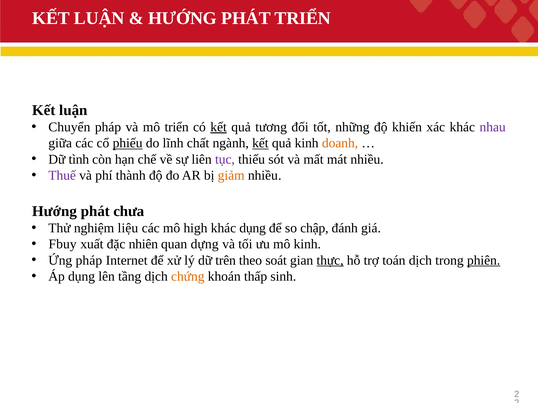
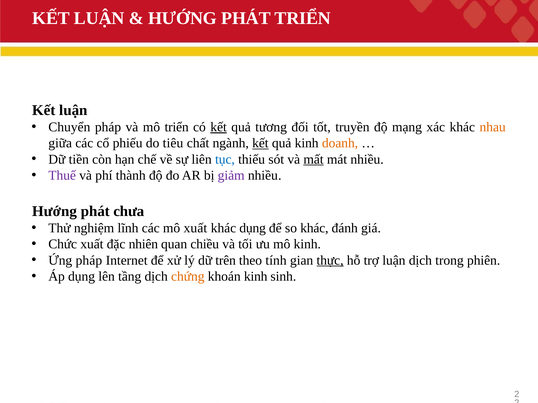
những: những -> truyền (352, 127)
khiến: khiến -> mạng (407, 127)
nhau colour: purple -> orange (493, 127)
phiếu underline: present -> none (128, 143)
lĩnh: lĩnh -> tiêu (173, 143)
tình: tình -> tiền (79, 159)
tục colour: purple -> blue (225, 159)
mất underline: none -> present (314, 159)
giảm colour: orange -> purple (231, 176)
liệu: liệu -> lĩnh (128, 228)
mô high: high -> xuất (195, 228)
so chập: chập -> khác (314, 228)
Fbuy: Fbuy -> Chức (63, 244)
dựng: dựng -> chiều (205, 244)
soát: soát -> tính (276, 261)
trợ toán: toán -> luận (394, 261)
phiên underline: present -> none (484, 261)
khoán thấp: thấp -> kinh (256, 277)
